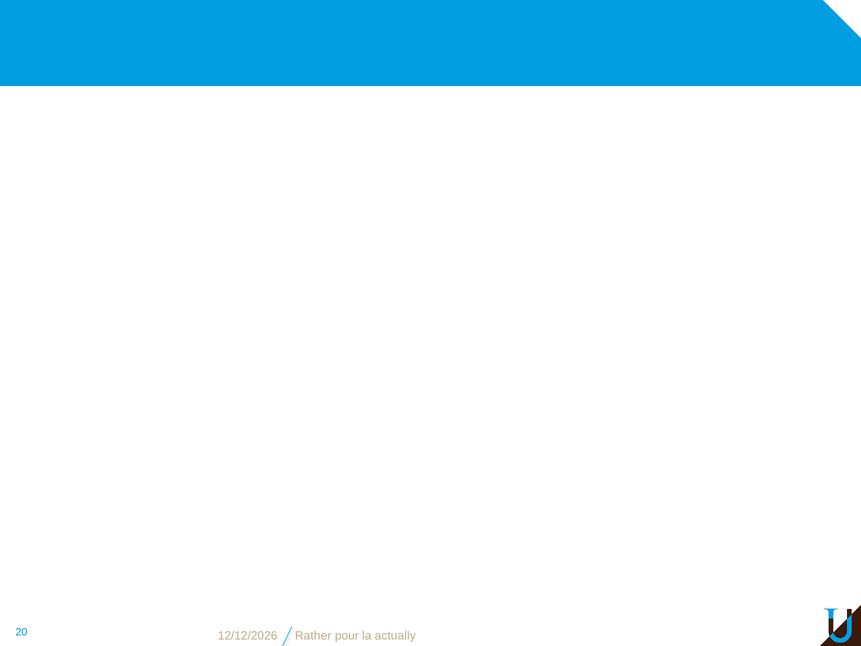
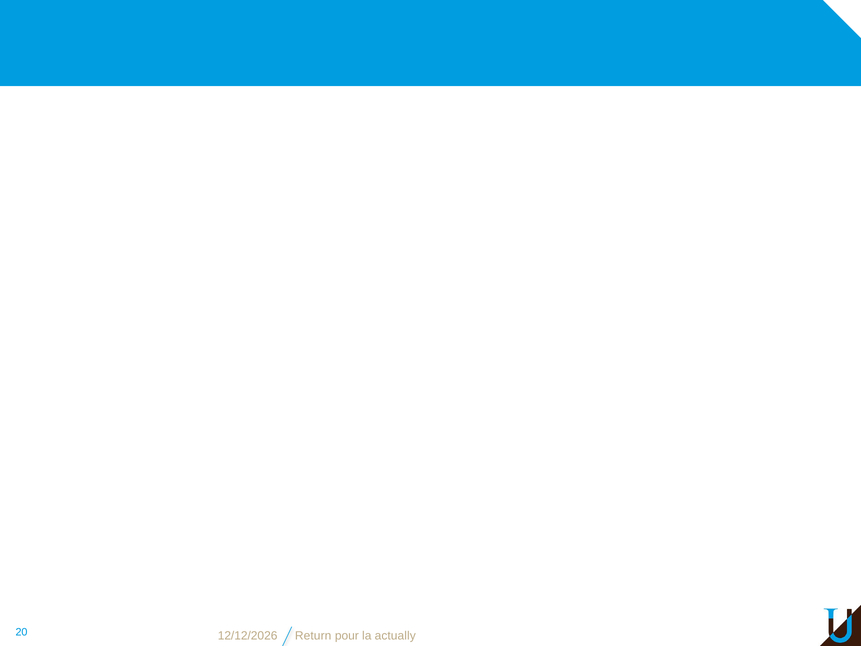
Rather: Rather -> Return (313, 635)
